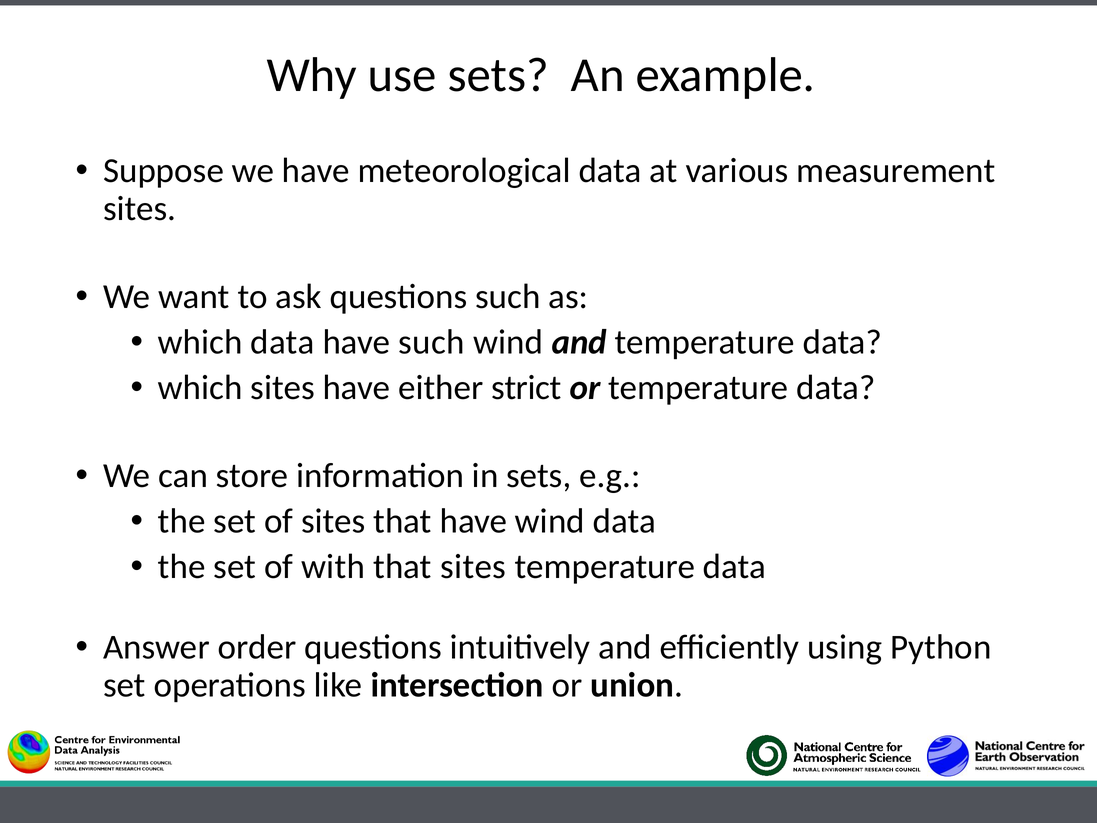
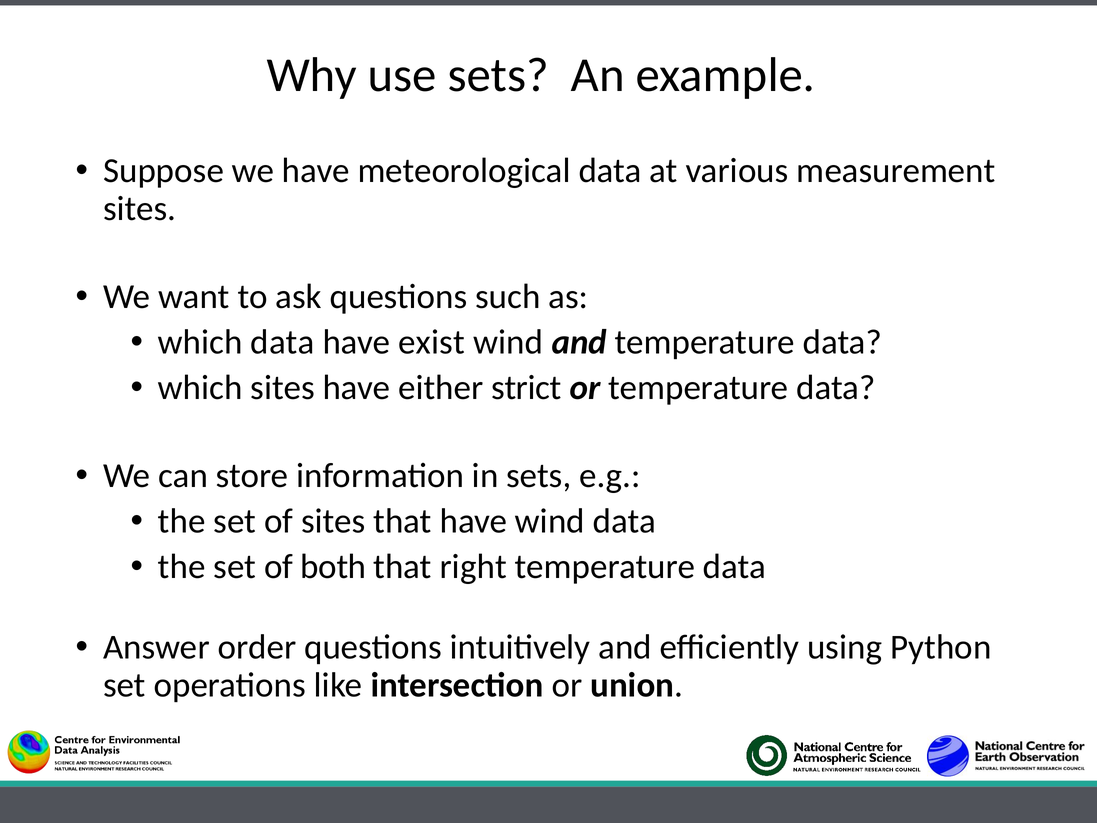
have such: such -> exist (432, 342)
with: with -> both (333, 567)
that sites: sites -> right (473, 567)
